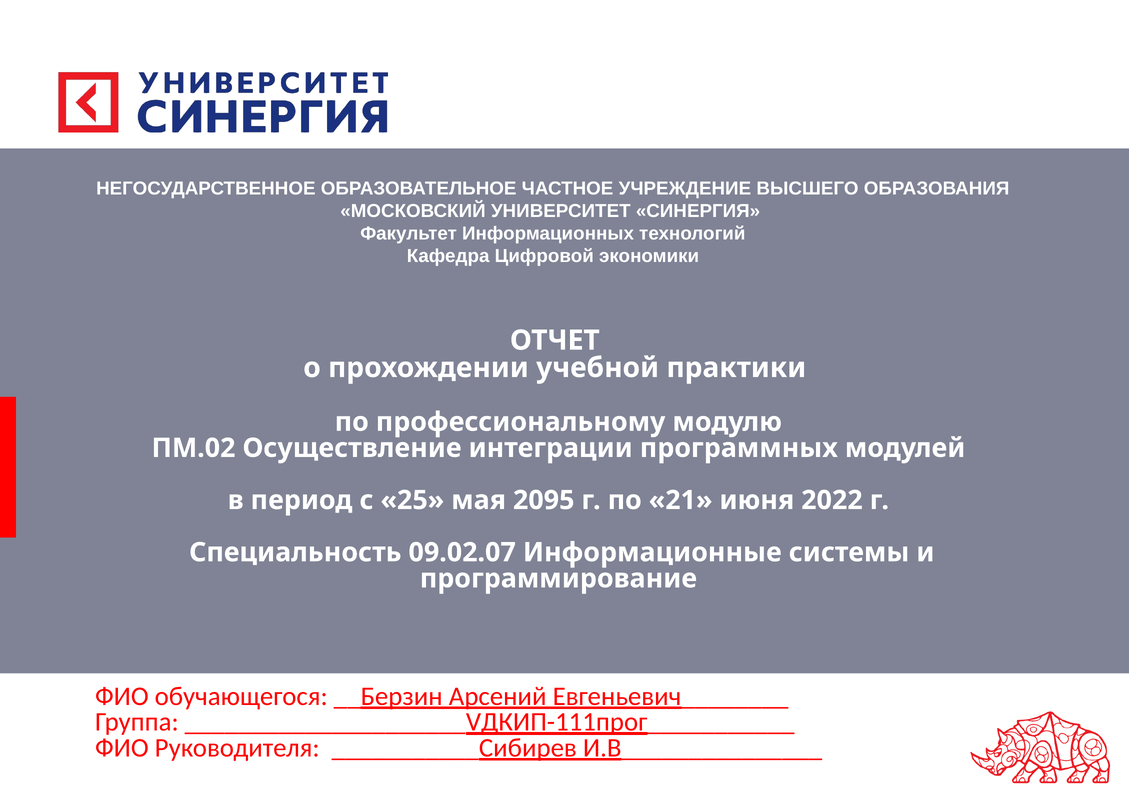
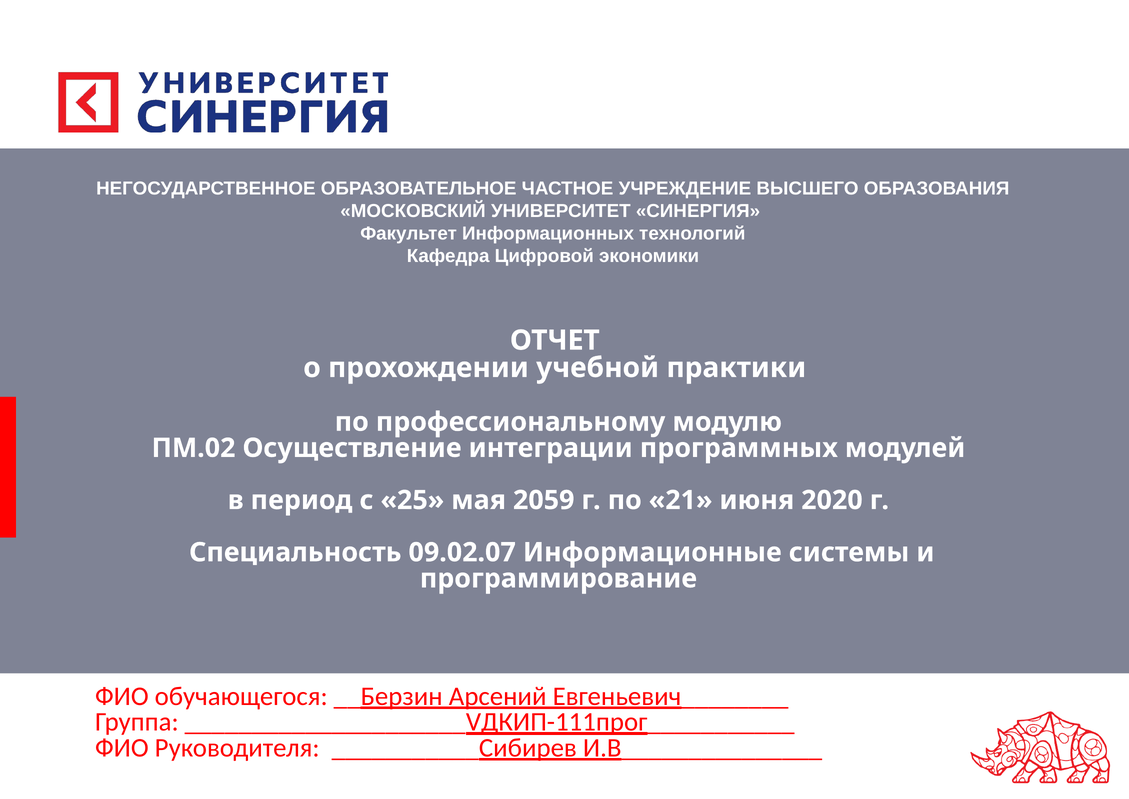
2095: 2095 -> 2059 (544, 500)
2022: 2022 -> 2020 (832, 500)
